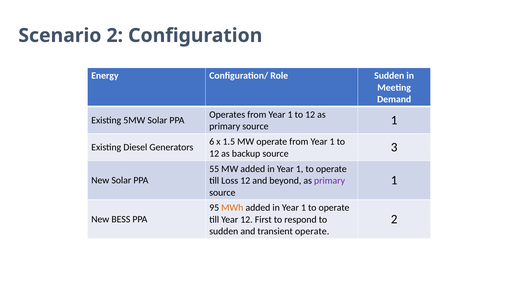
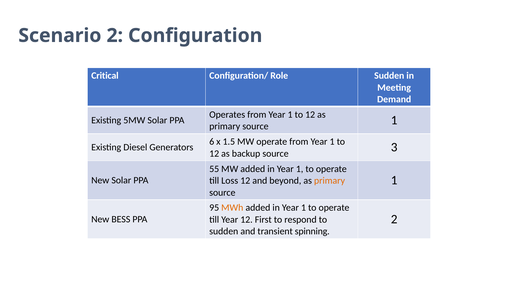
Energy: Energy -> Critical (105, 76)
primary colour: purple -> orange (330, 181)
transient operate: operate -> spinning (312, 232)
